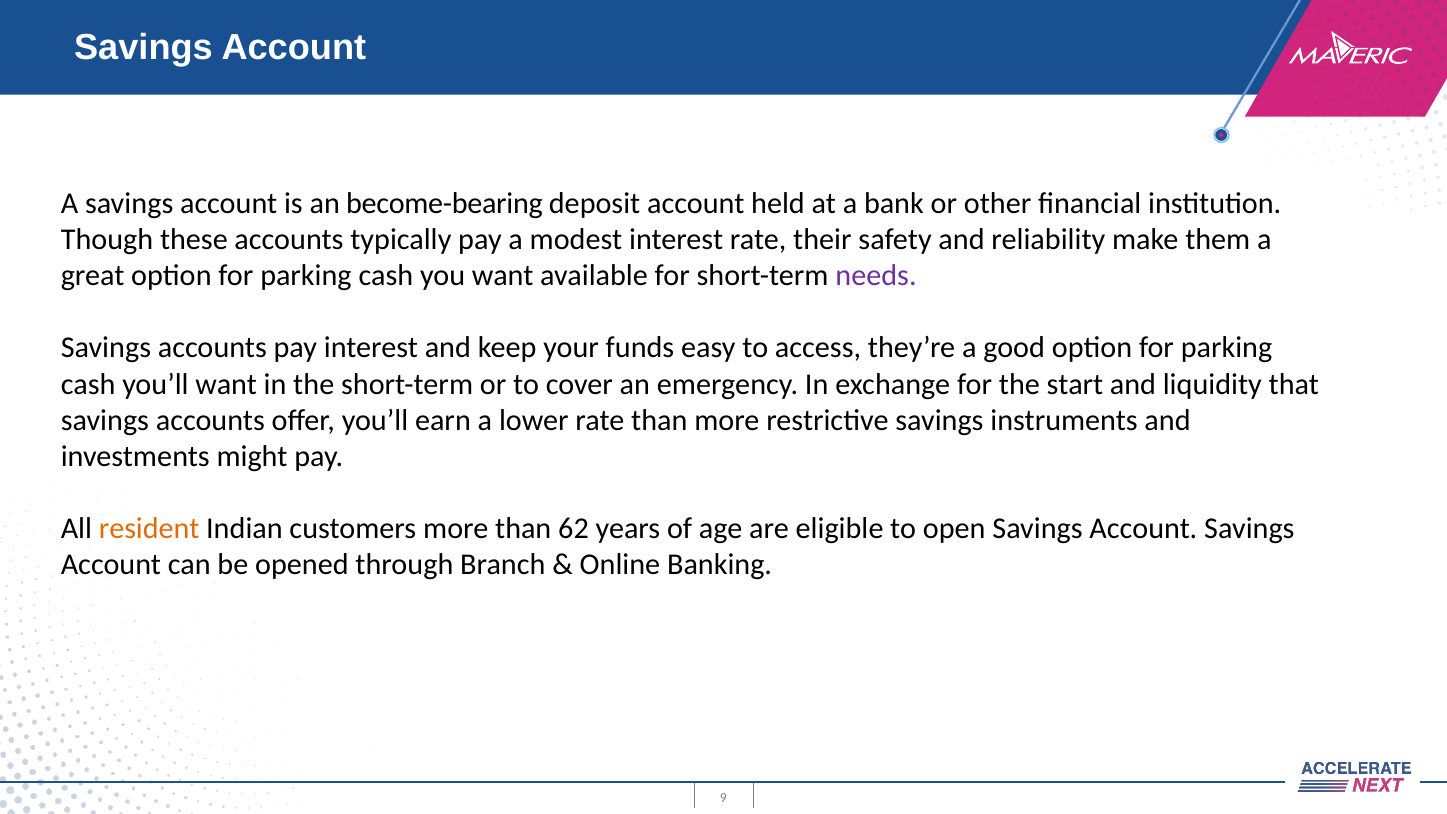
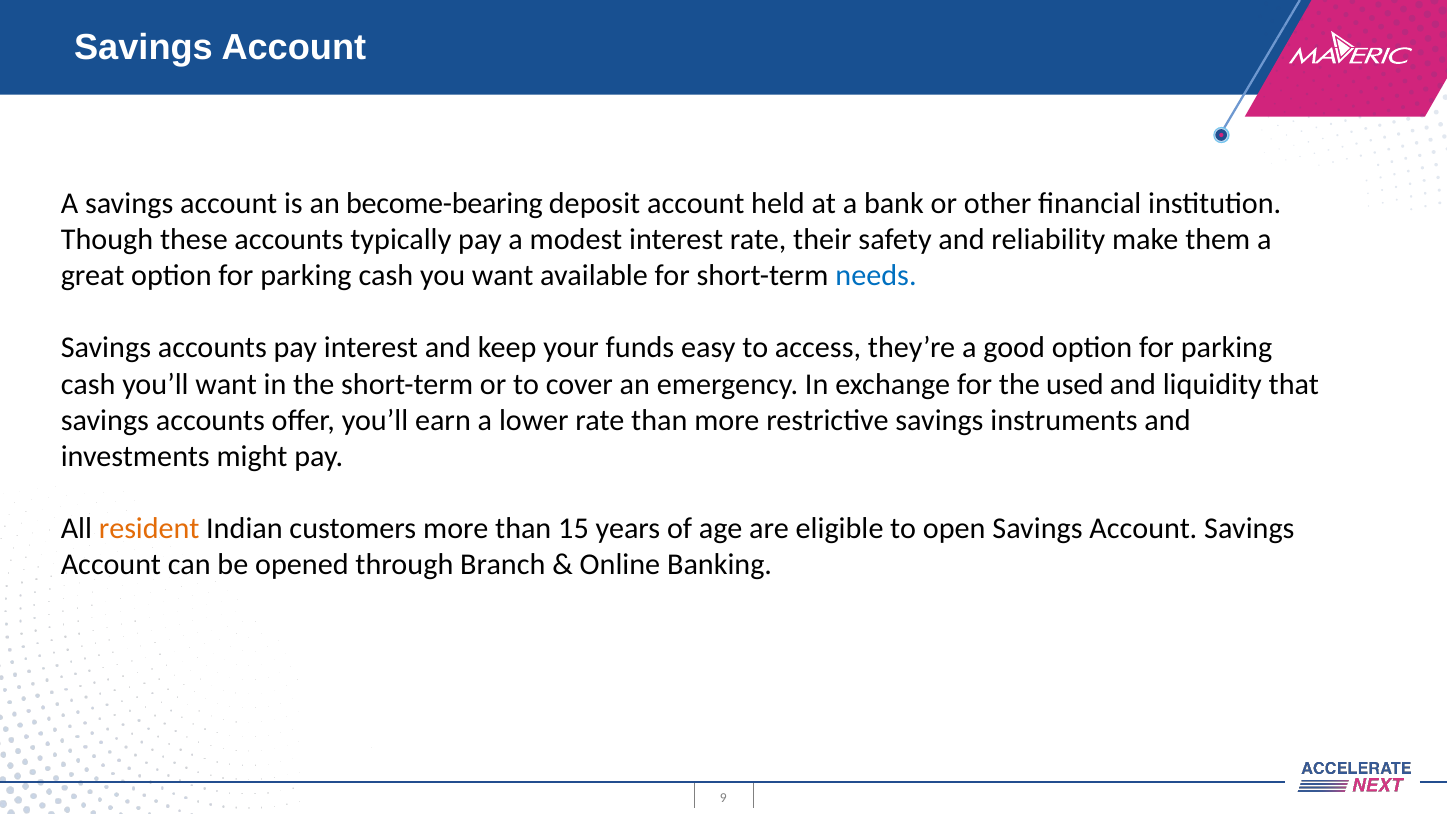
needs colour: purple -> blue (876, 275)
start: start -> used (1075, 384)
62: 62 -> 15 (573, 529)
